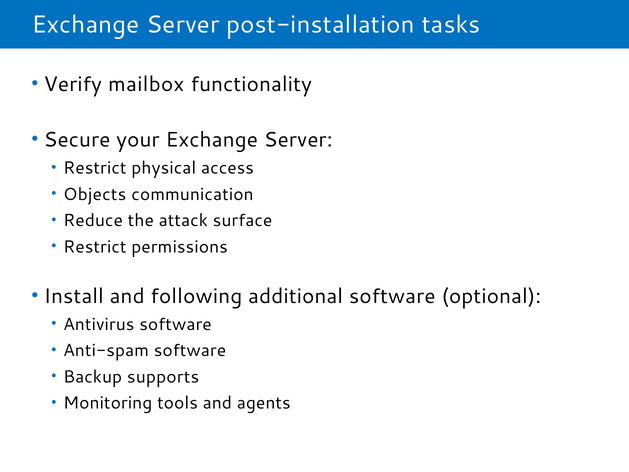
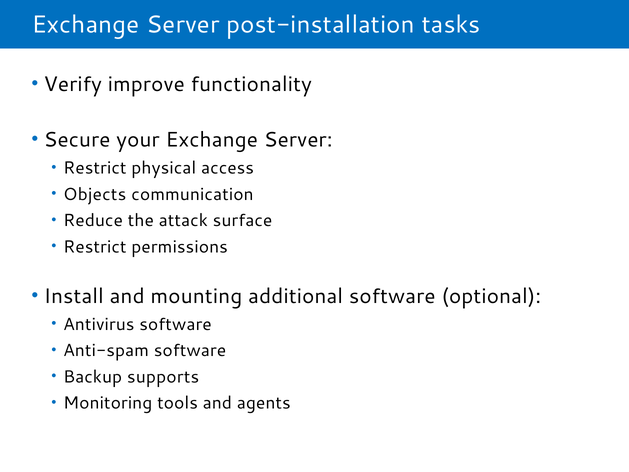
mailbox: mailbox -> improve (146, 84)
following: following -> mounting (196, 296)
